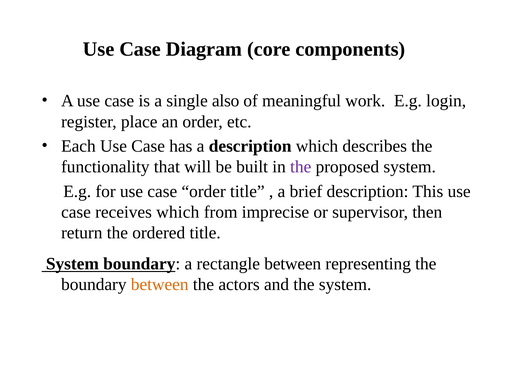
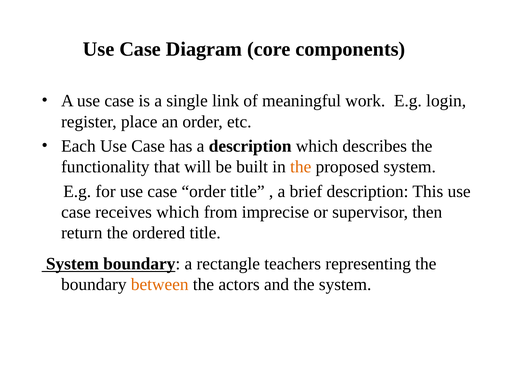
also: also -> link (226, 101)
the colour: purple -> orange (301, 167)
rectangle between: between -> teachers (293, 264)
